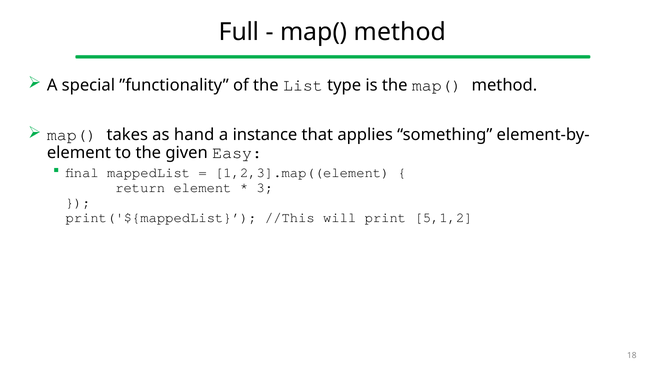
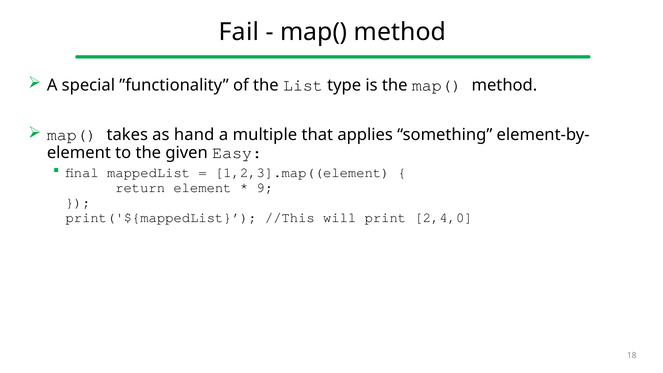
Full: Full -> Fail (239, 32)
instance: instance -> multiple (265, 135)
3: 3 -> 9 (265, 188)
5,1,2: 5,1,2 -> 2,4,0 (444, 218)
